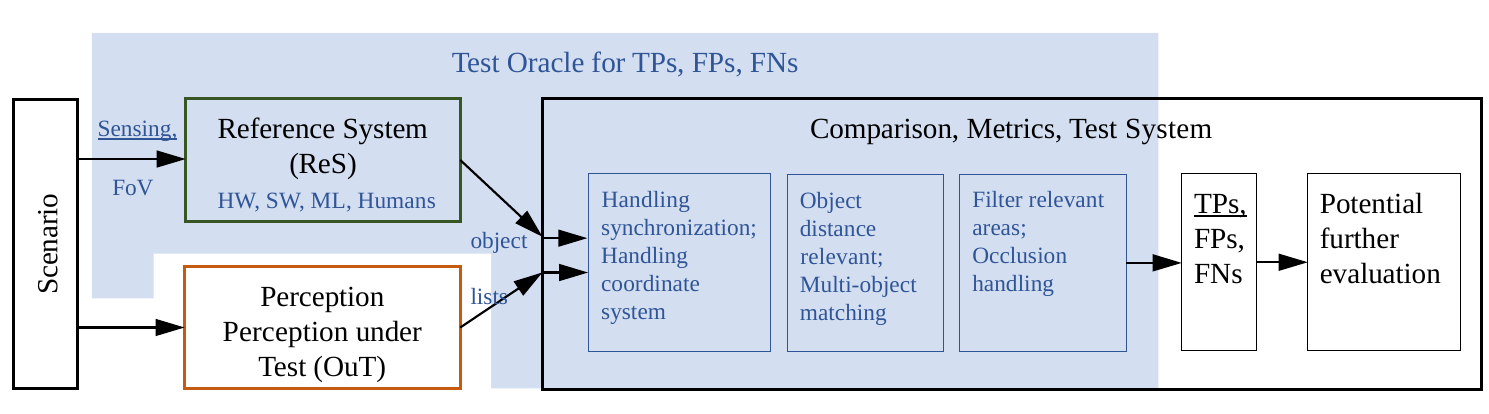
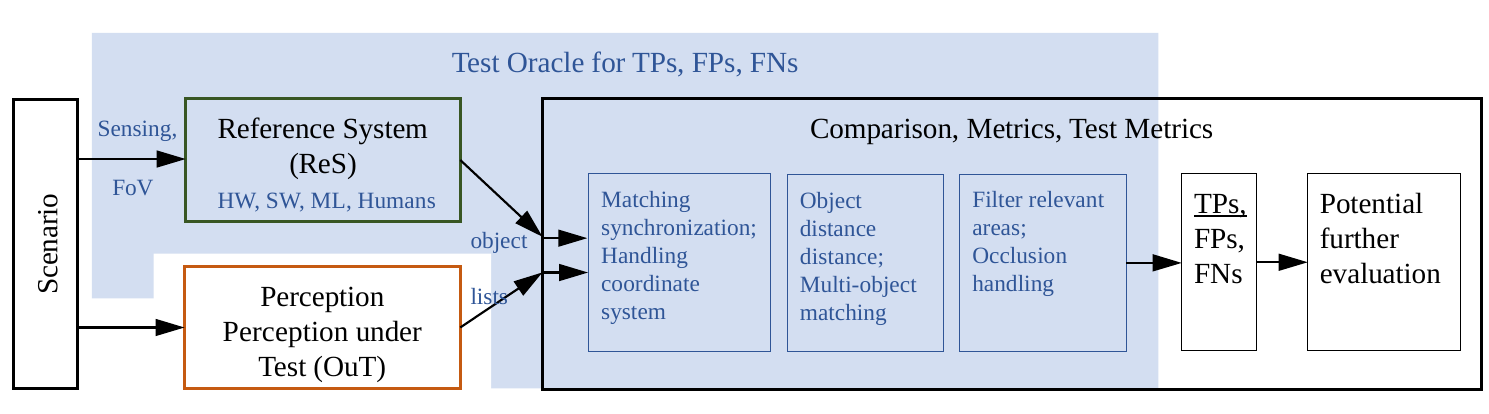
Test System: System -> Metrics (1169, 129)
Sensing underline: present -> none (137, 129)
Handling: Handling -> Matching (646, 200)
relevant: relevant -> distance (842, 256)
